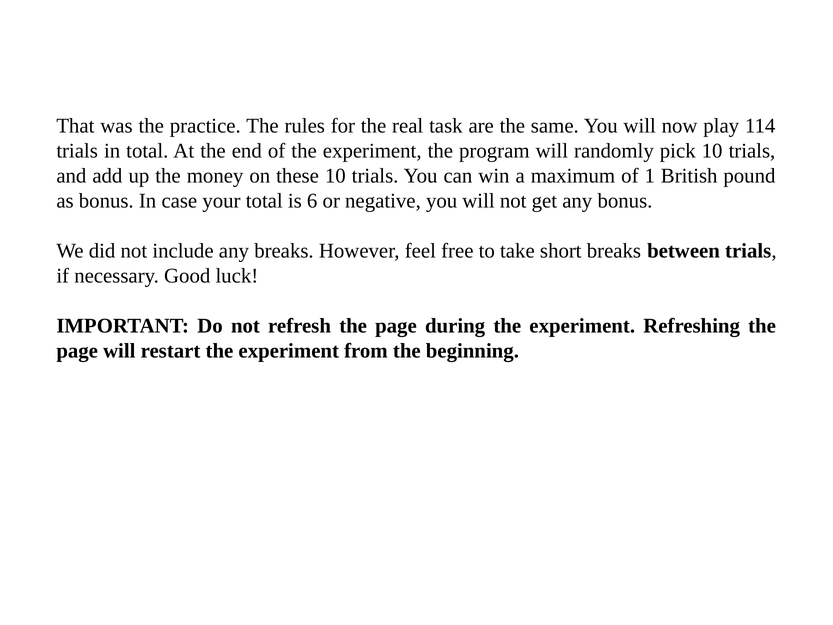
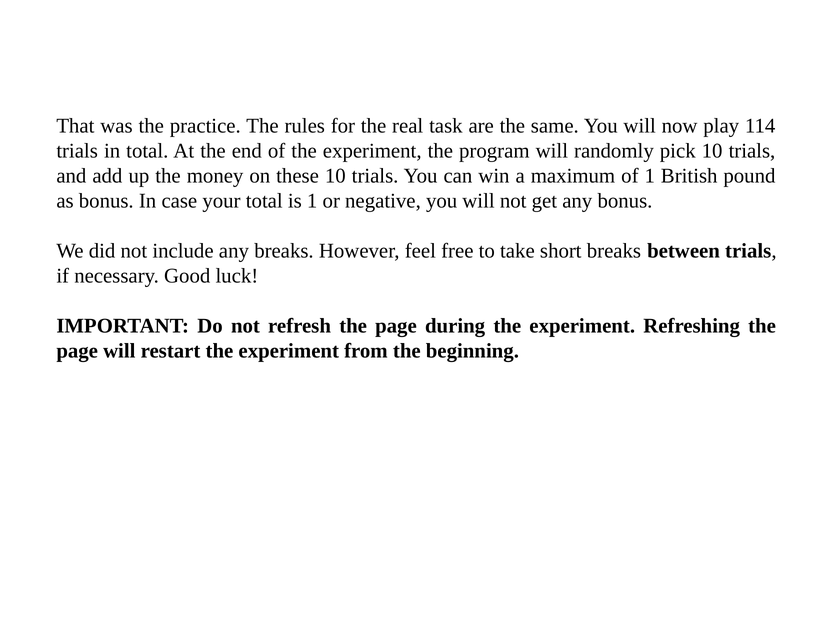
is 6: 6 -> 1 (312, 201)
